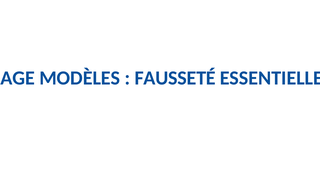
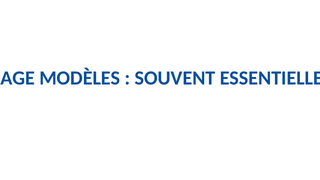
FAUSSETÉ: FAUSSETÉ -> SOUVENT (175, 78)
